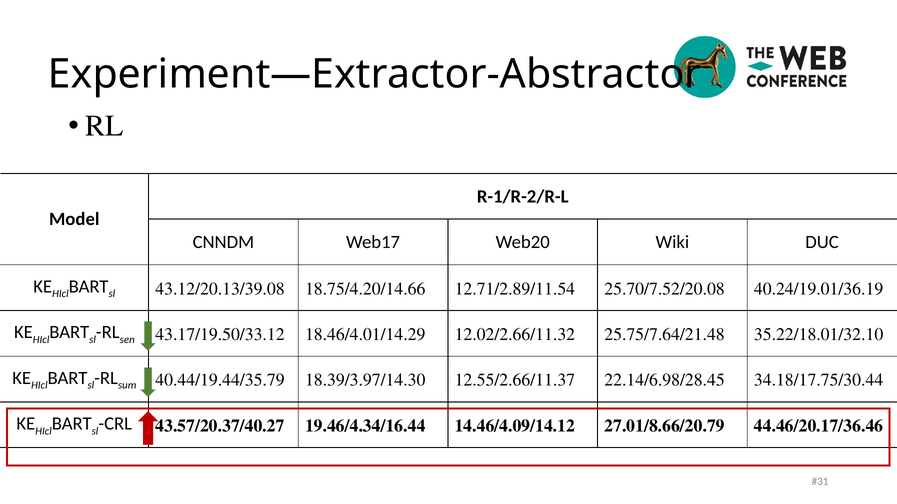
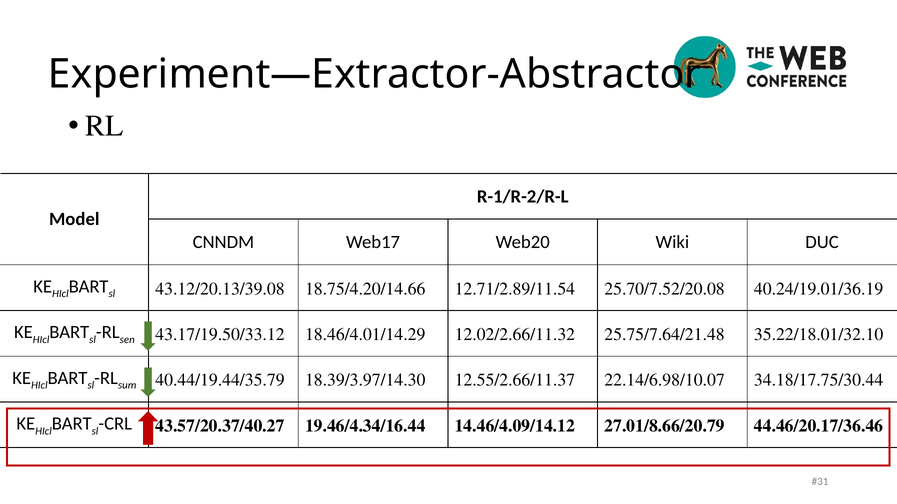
22.14/6.98/28.45: 22.14/6.98/28.45 -> 22.14/6.98/10.07 (665, 380)
